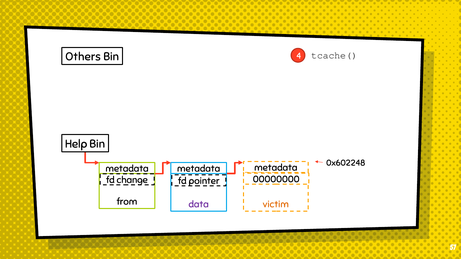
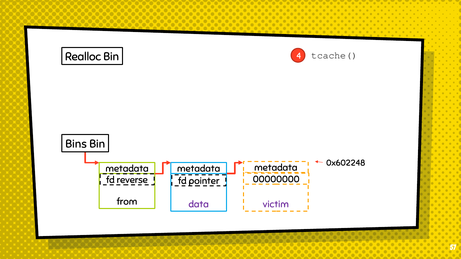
Others: Others -> Realloc (83, 57)
Help: Help -> Bins (76, 144)
change: change -> reverse (132, 180)
victim colour: orange -> purple (276, 205)
